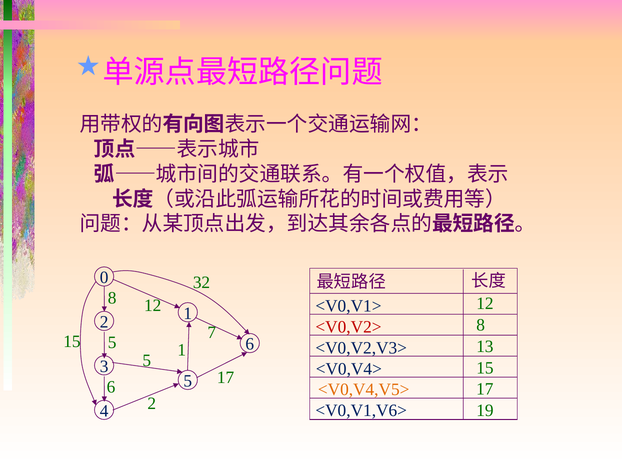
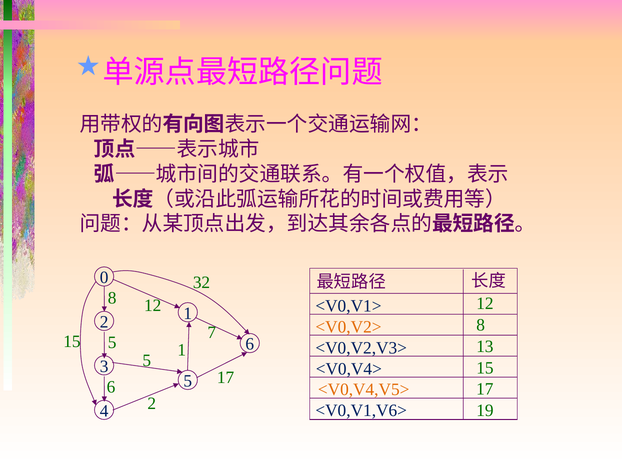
<V0,V2> colour: red -> orange (348, 327)
